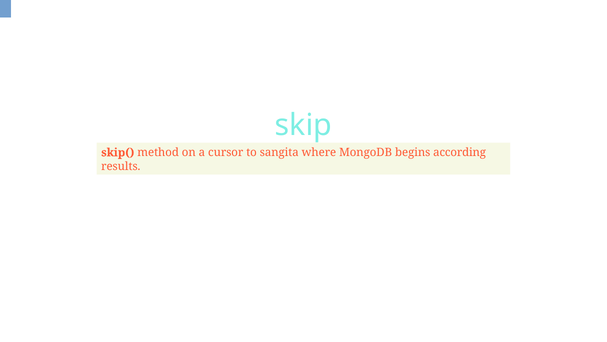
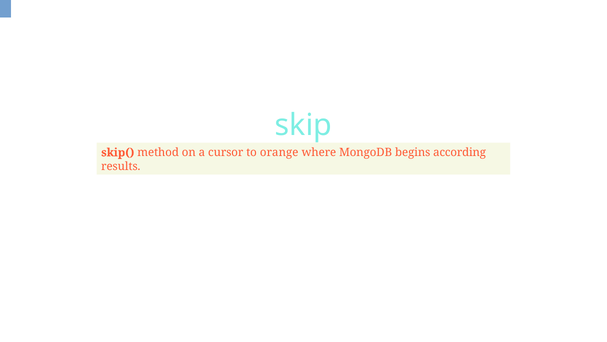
sangita: sangita -> orange (279, 152)
